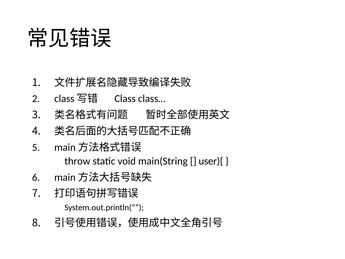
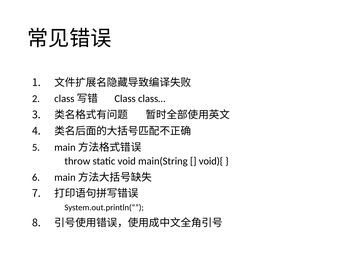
user){: user){ -> void){ (211, 161)
